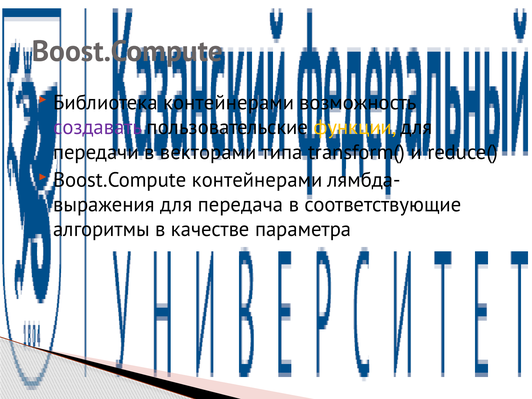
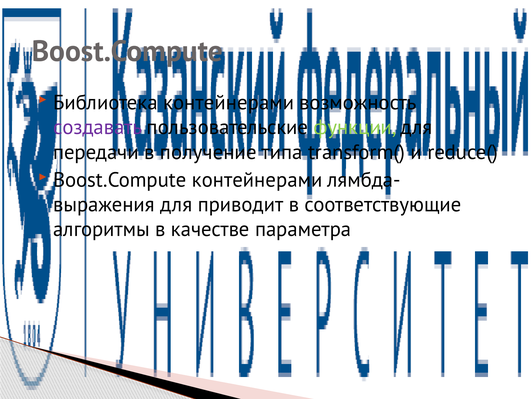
функции colour: yellow -> light green (355, 127)
векторами: векторами -> получение (208, 152)
передача: передача -> приводит (240, 205)
